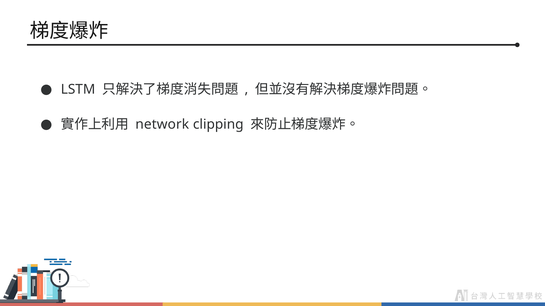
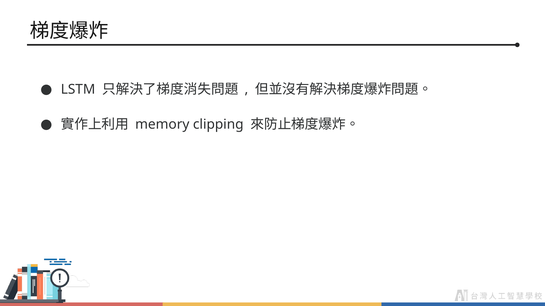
network: network -> memory (162, 125)
